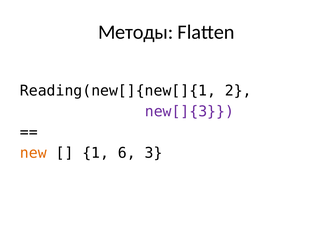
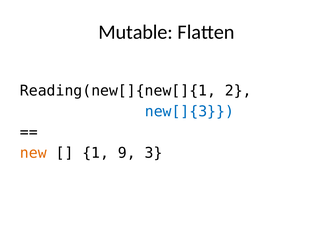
Методы: Методы -> Mutable (136, 32)
new[]{3 colour: purple -> blue (189, 111)
6: 6 -> 9 (127, 153)
